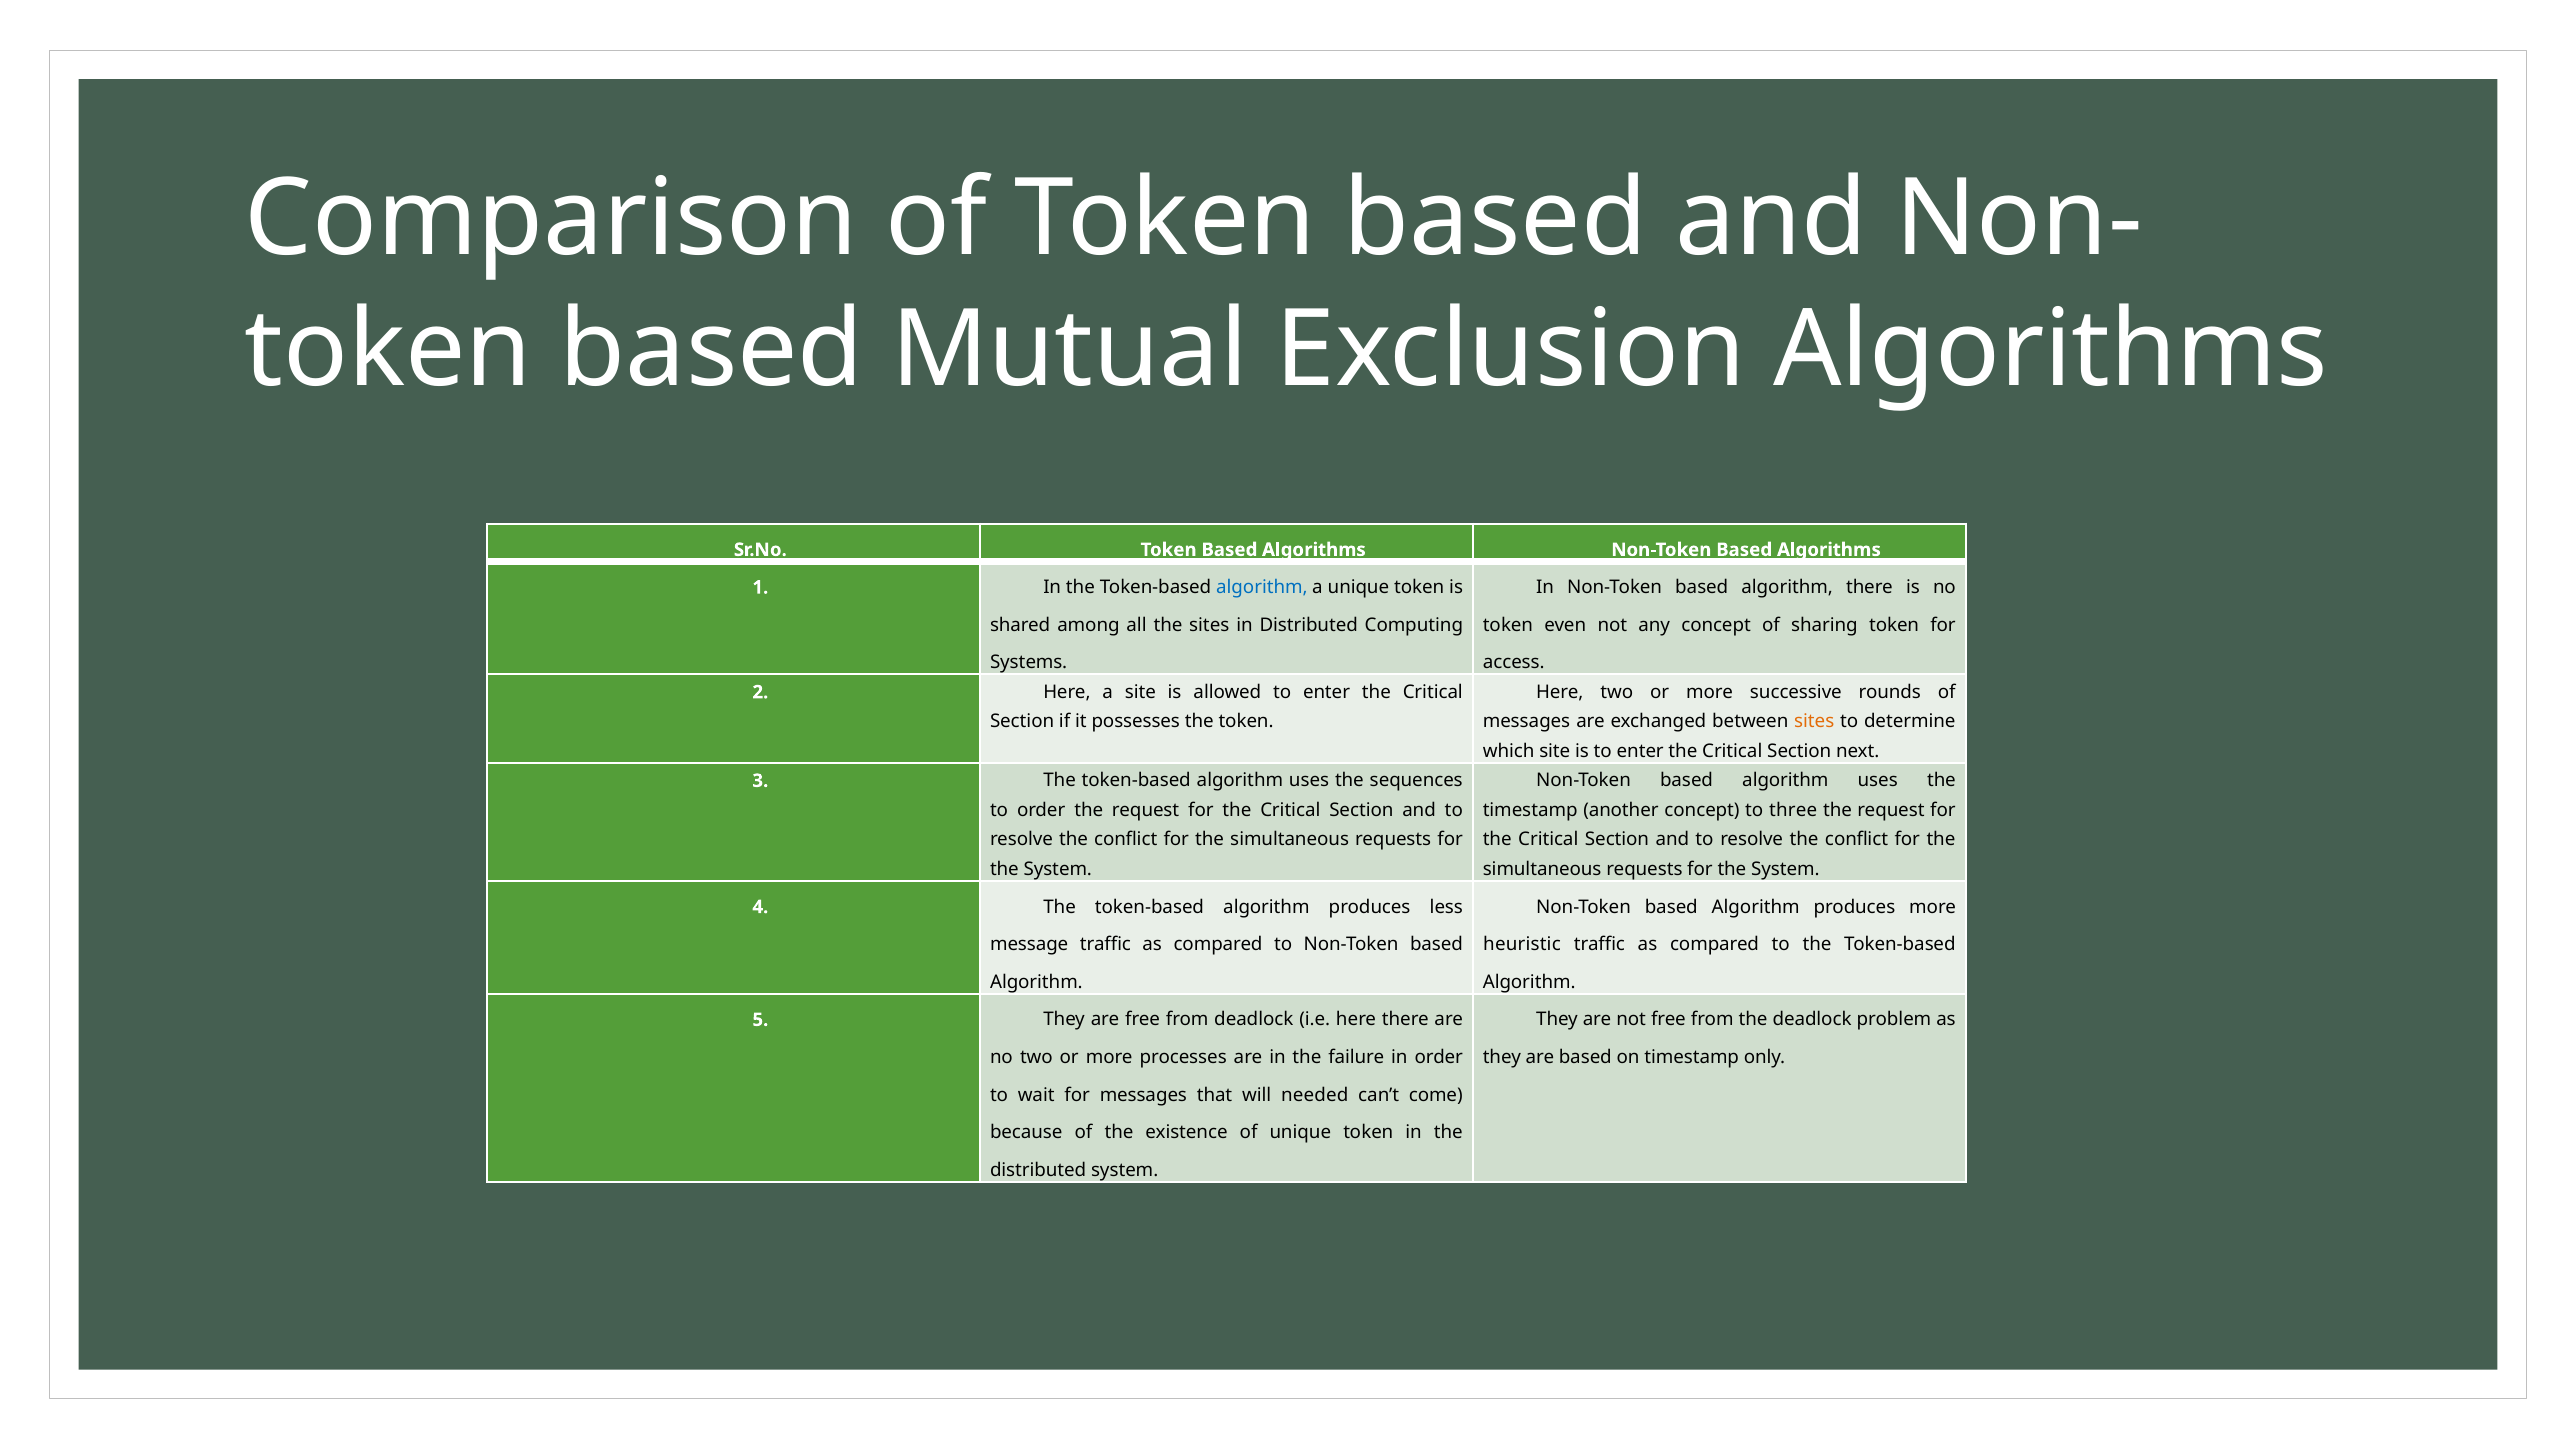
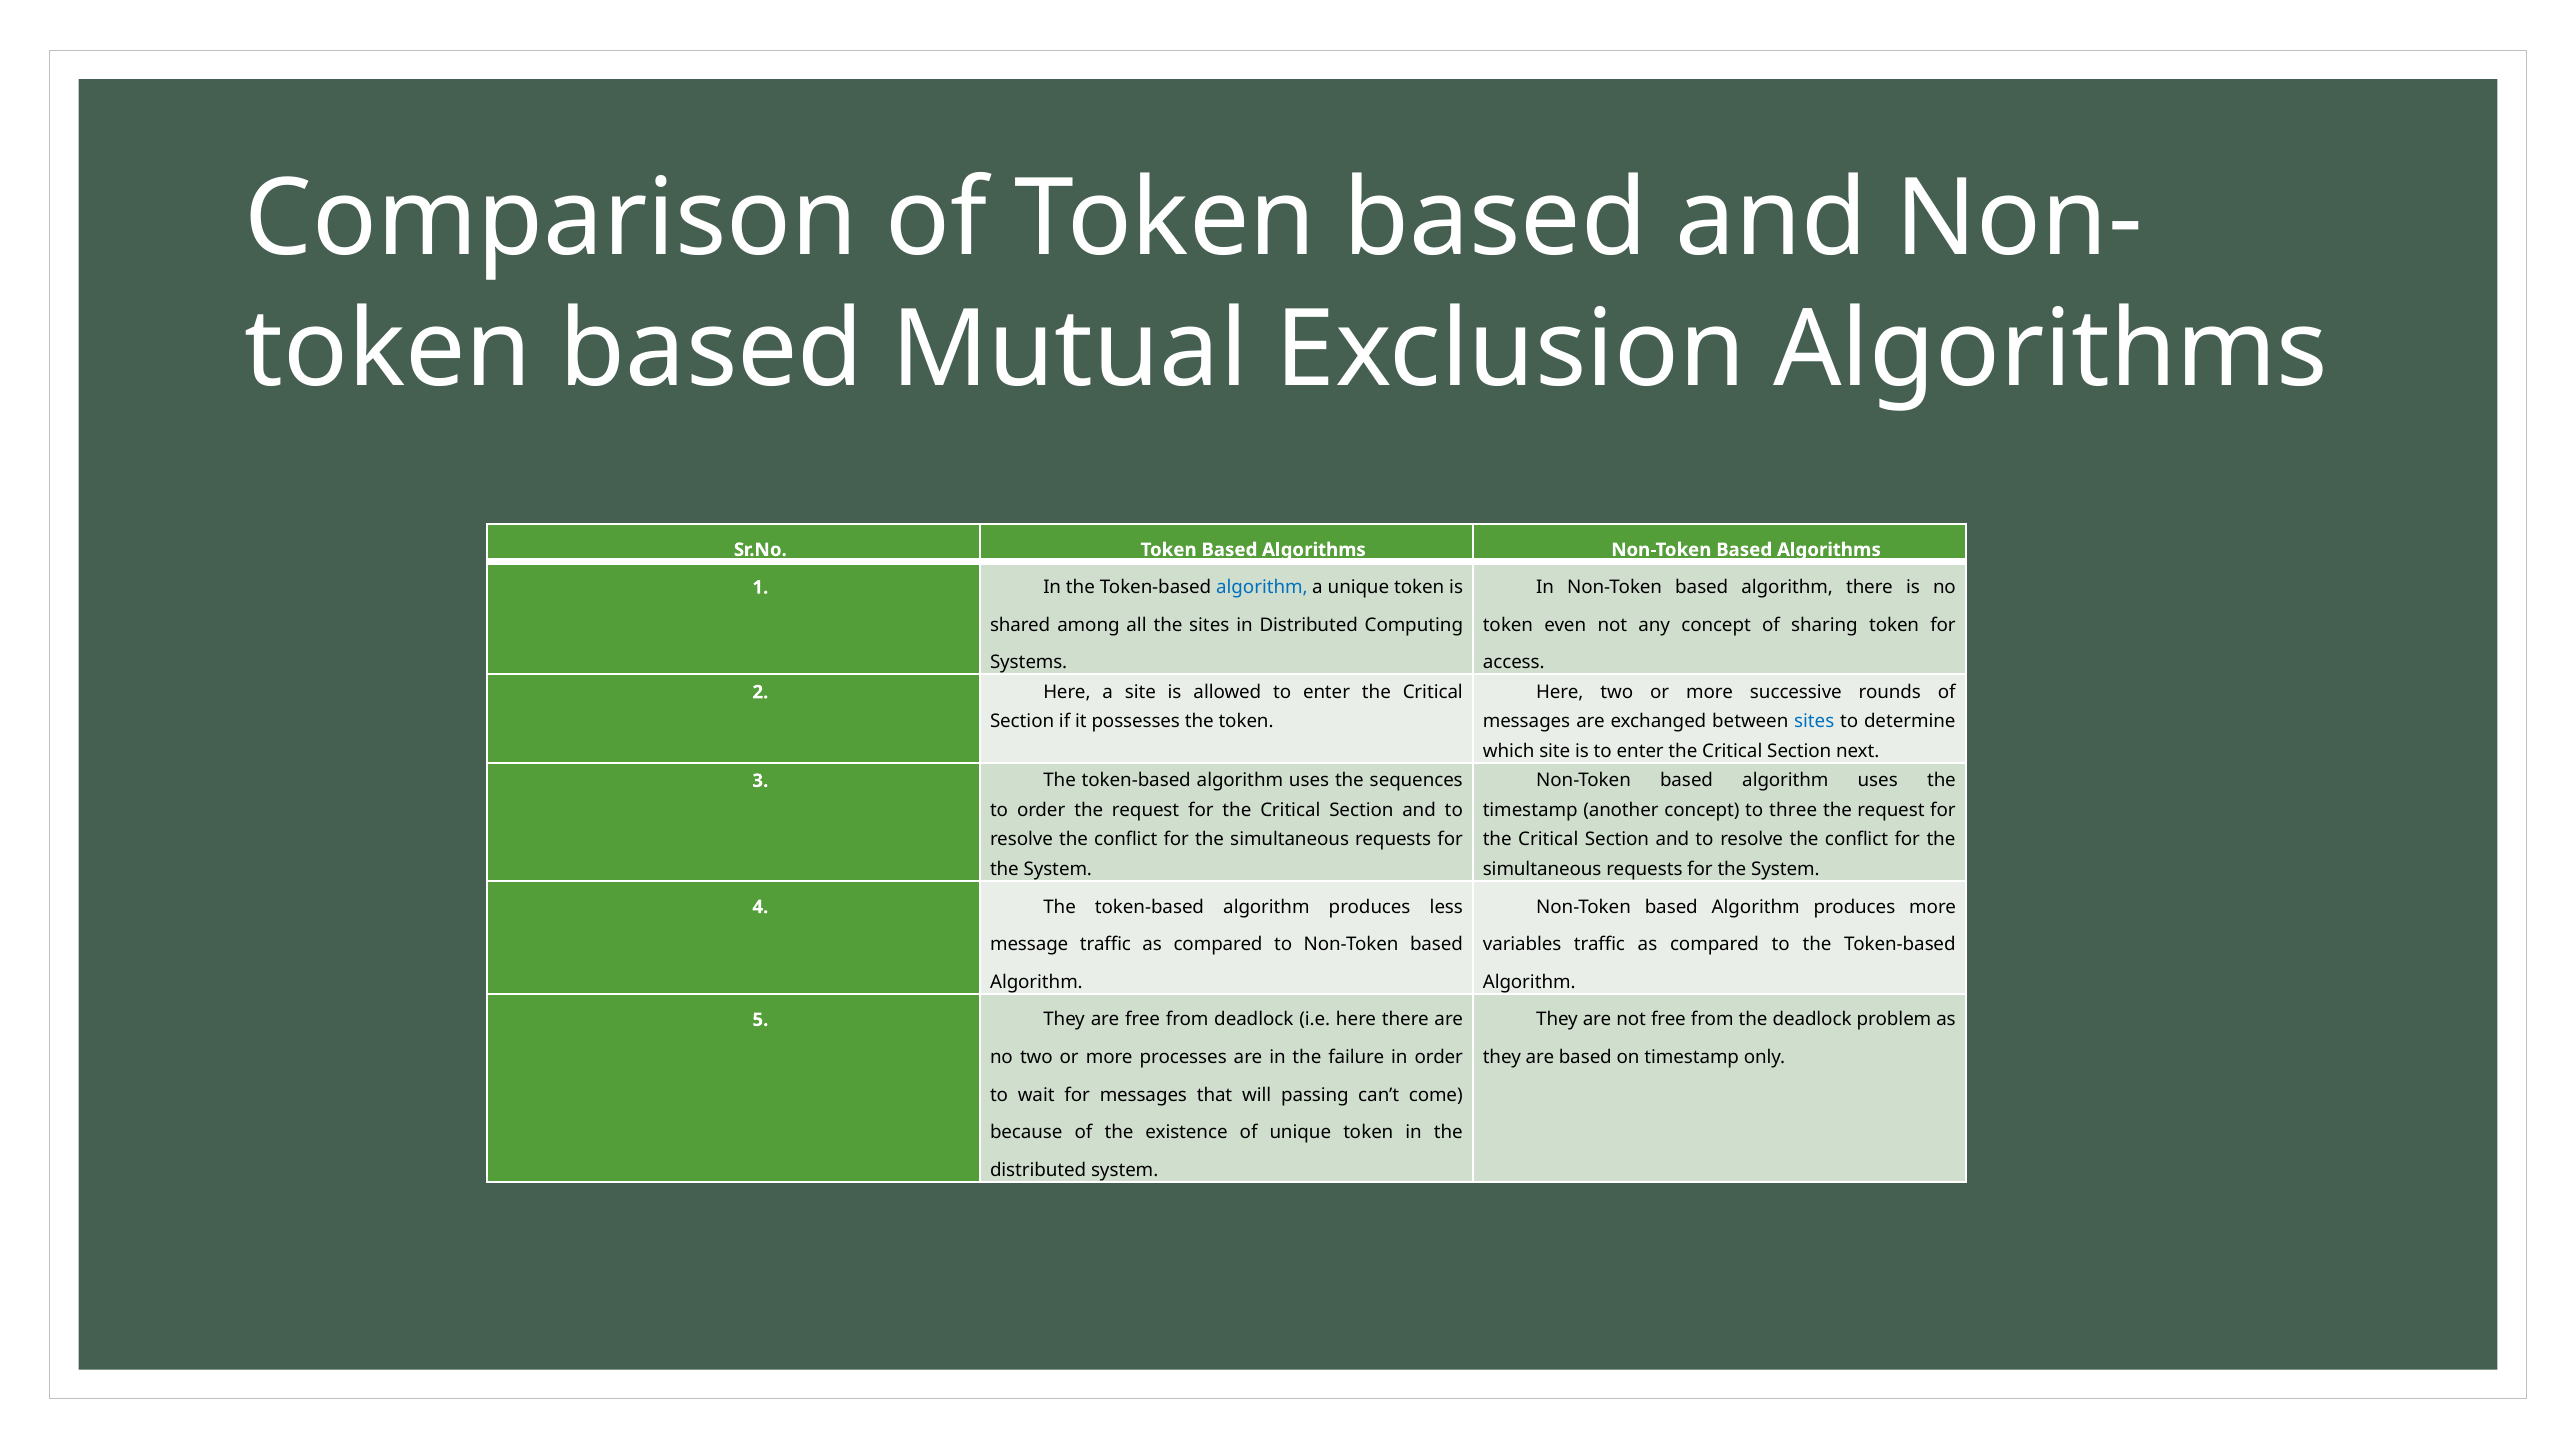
sites colour: orange -> blue (1814, 722)
heuristic: heuristic -> variables (1522, 945)
needed: needed -> passing (1315, 1095)
